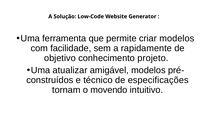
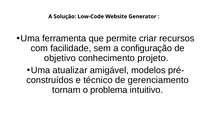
criar modelos: modelos -> recursos (177, 38)
rapidamente: rapidamente -> configuração (146, 48)
especificações: especificações -> gerenciamento (158, 80)
movendo: movendo -> problema (109, 90)
